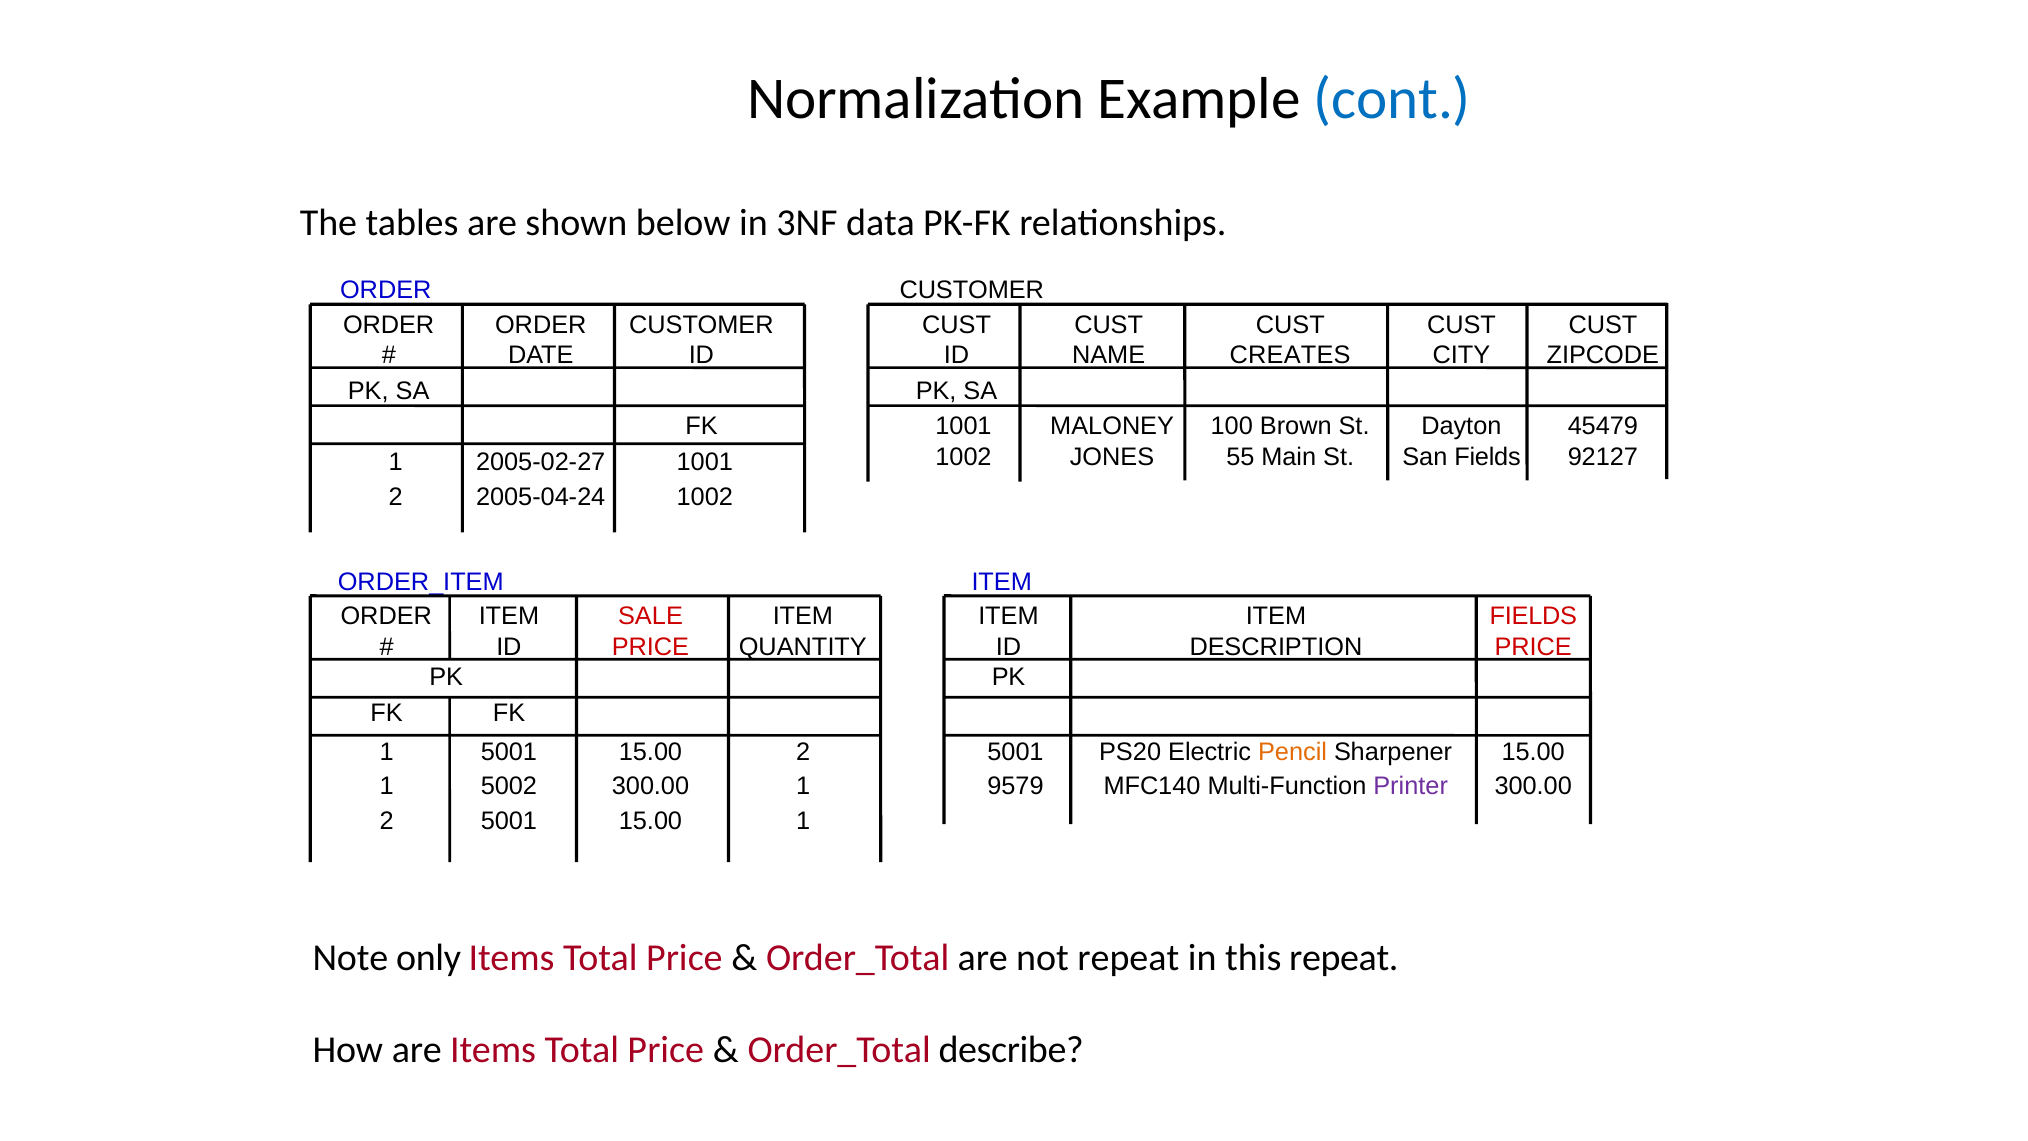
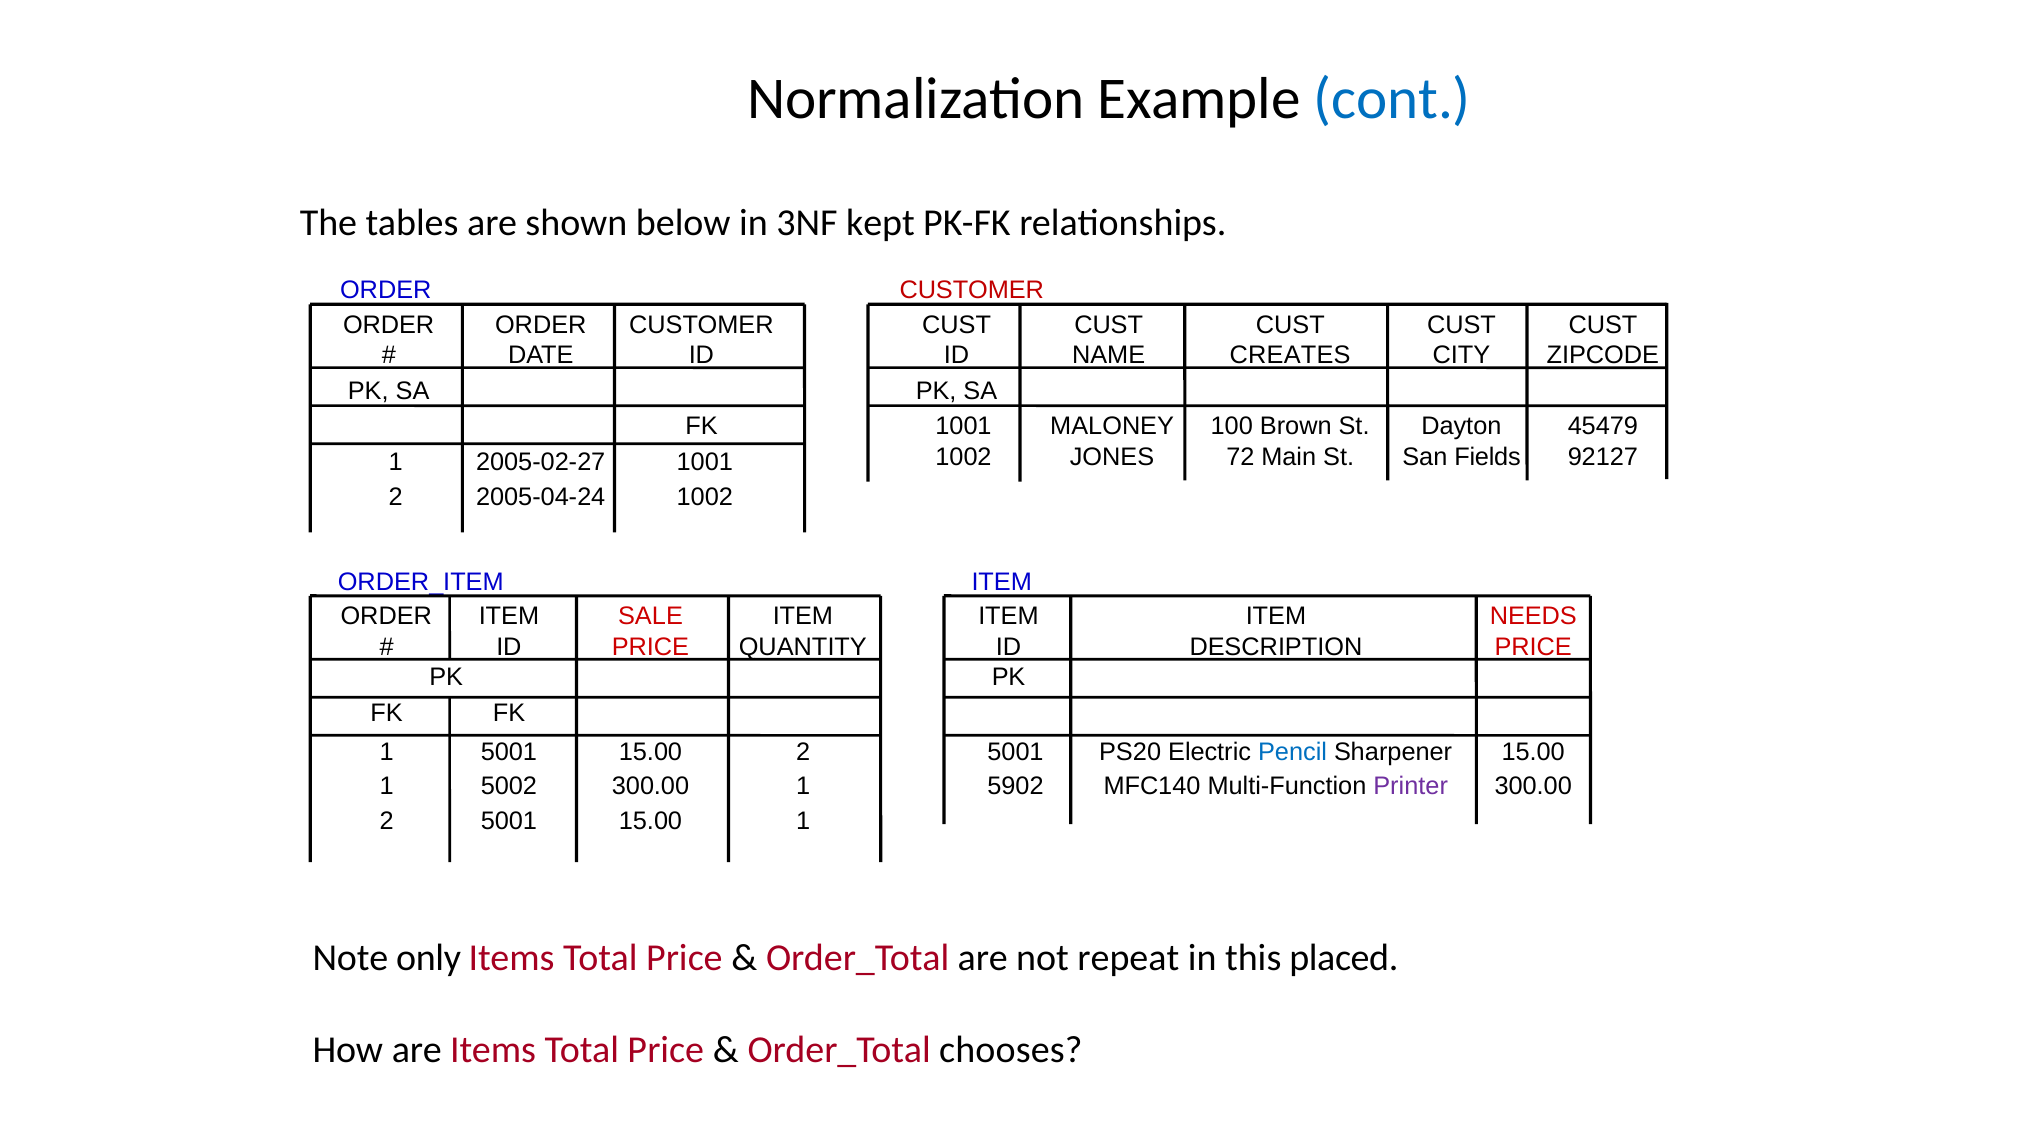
data: data -> kept (881, 223)
CUSTOMER colour: black -> red (972, 291)
55: 55 -> 72 (1240, 457)
ITEM FIELDS: FIELDS -> NEEDS (1533, 616)
Pencil colour: orange -> blue (1293, 752)
9579: 9579 -> 5902 (1016, 786)
this repeat: repeat -> placed (1344, 958)
describe: describe -> chooses (1011, 1049)
